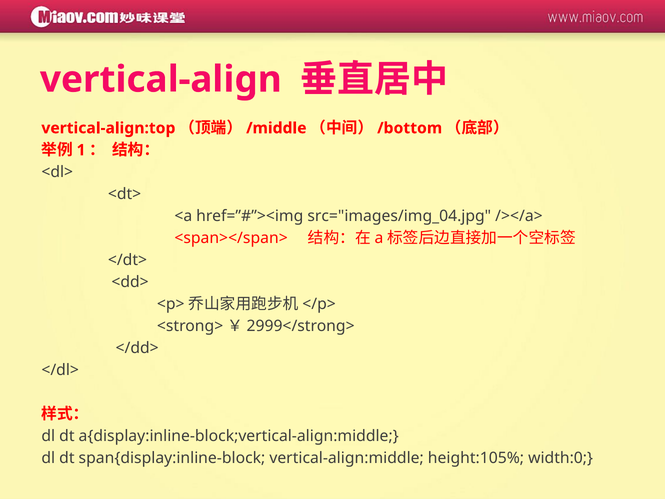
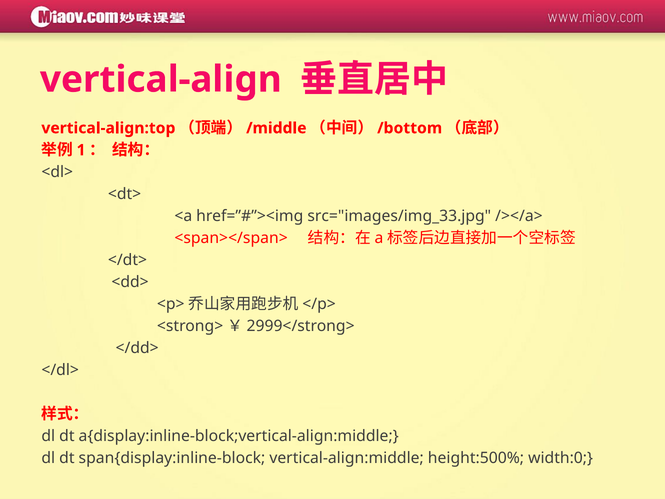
src="images/img_04.jpg: src="images/img_04.jpg -> src="images/img_33.jpg (399, 216)
height:105%: height:105% -> height:500% (476, 458)
